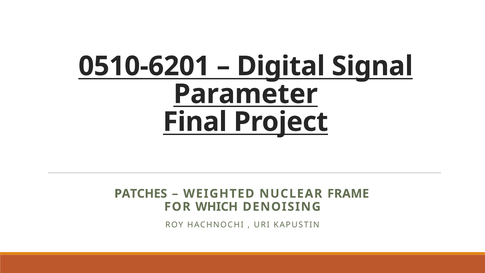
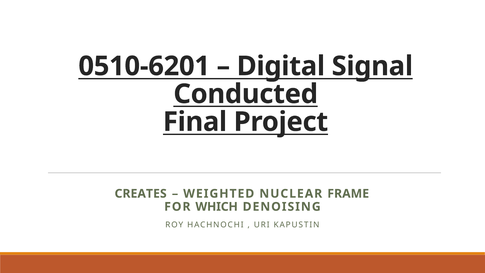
Parameter: Parameter -> Conducted (246, 94)
PATCHES: PATCHES -> CREATES (141, 194)
